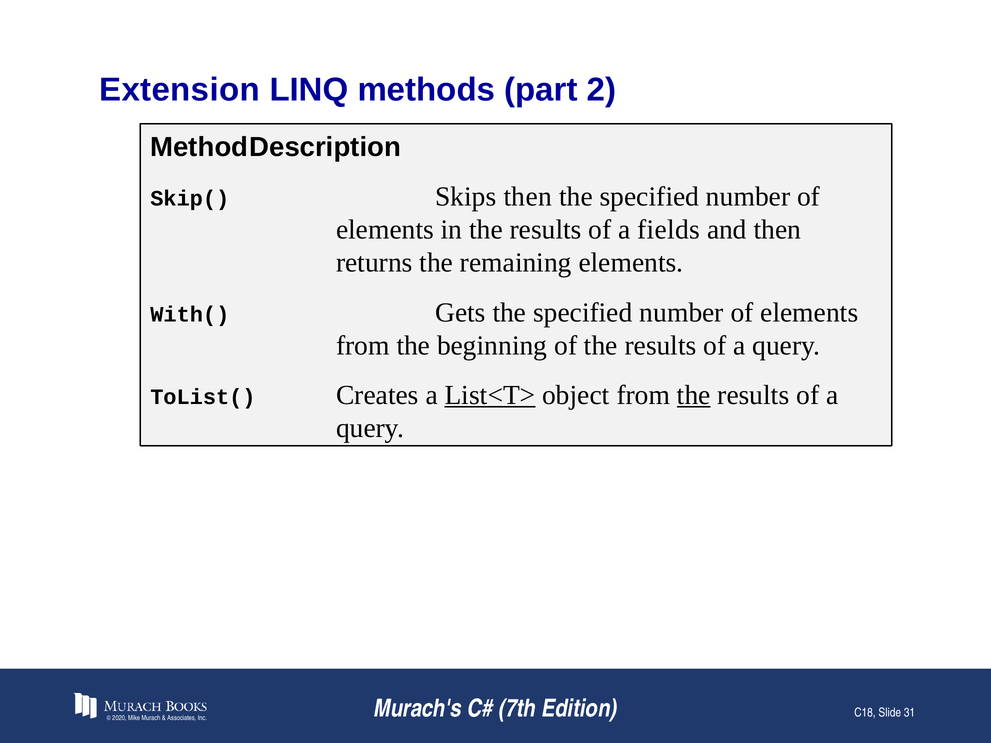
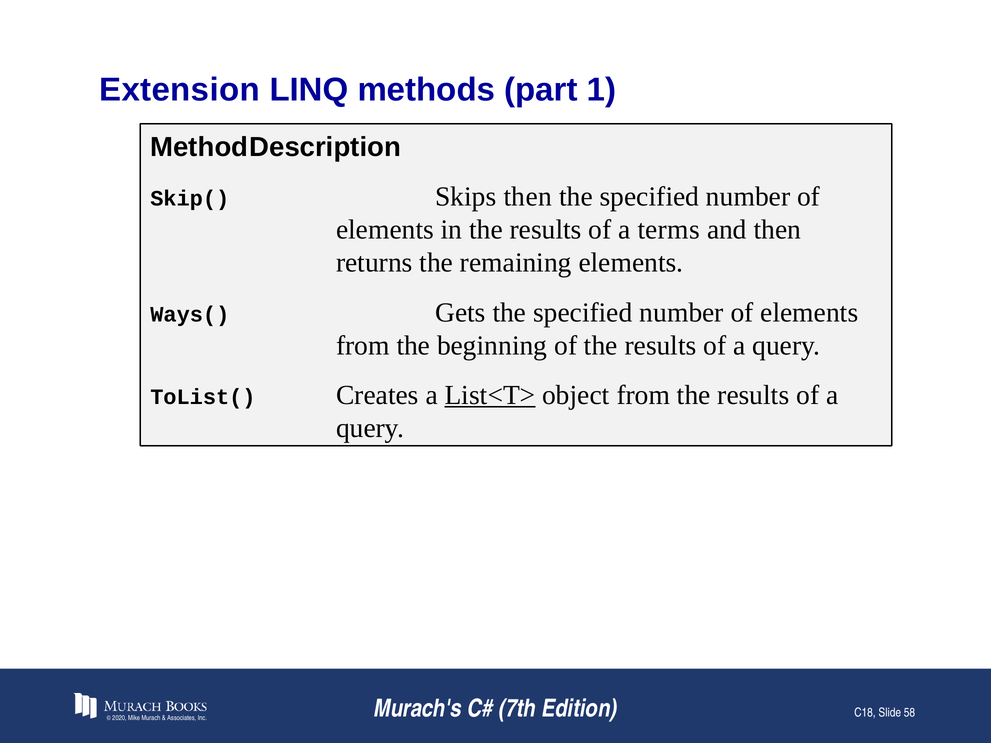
2: 2 -> 1 (601, 90)
fields: fields -> terms (669, 230)
With(: With( -> Ways( (190, 314)
the underline: present -> none (694, 395)
31: 31 -> 58 (909, 713)
